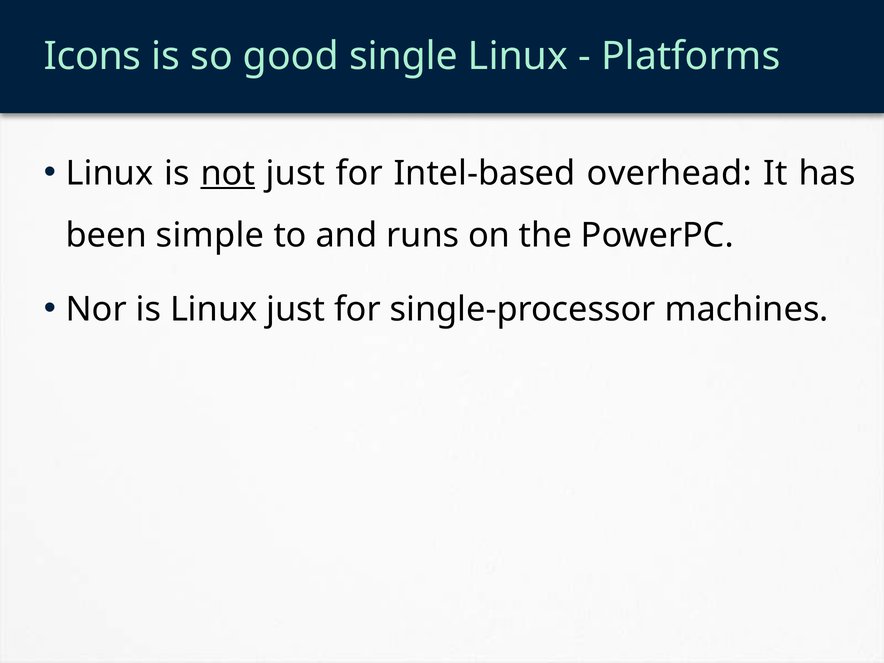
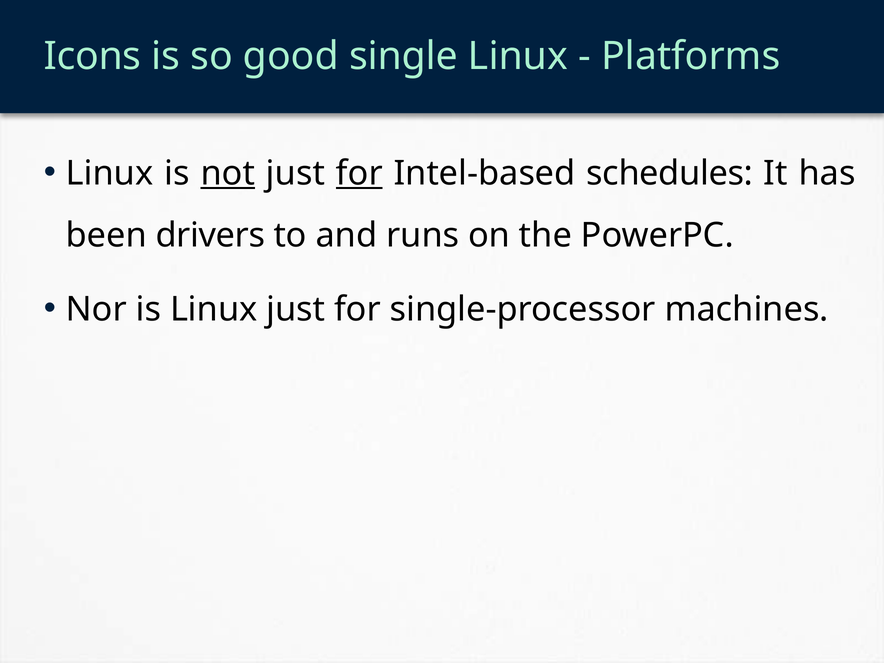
for underline: none -> present (359, 173)
overhead: overhead -> schedules (670, 173)
simple: simple -> drivers (210, 235)
